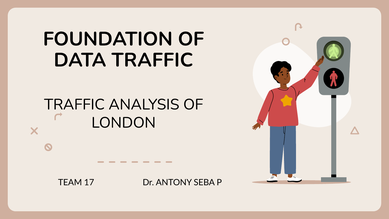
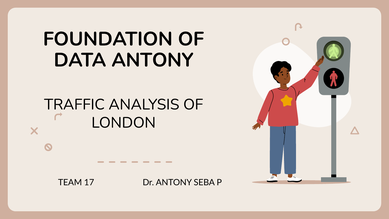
DATA TRAFFIC: TRAFFIC -> ANTONY (152, 60)
